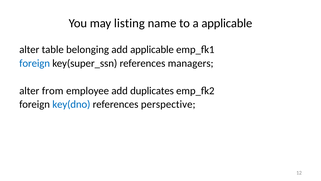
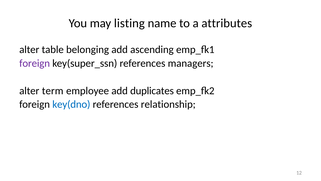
a applicable: applicable -> attributes (227, 23)
add applicable: applicable -> ascending (152, 49)
foreign colour: blue -> purple (35, 63)
from: from -> term (53, 91)
perspective: perspective -> relationship (168, 104)
